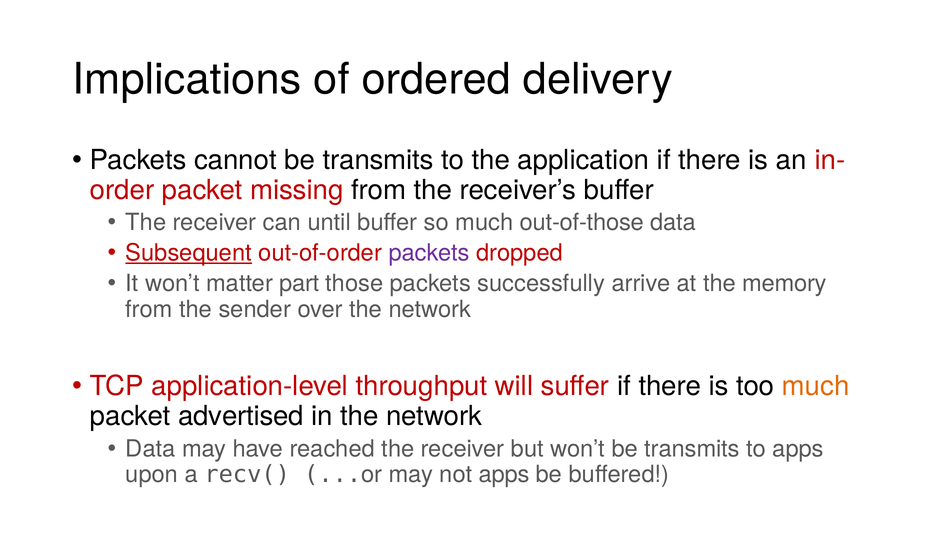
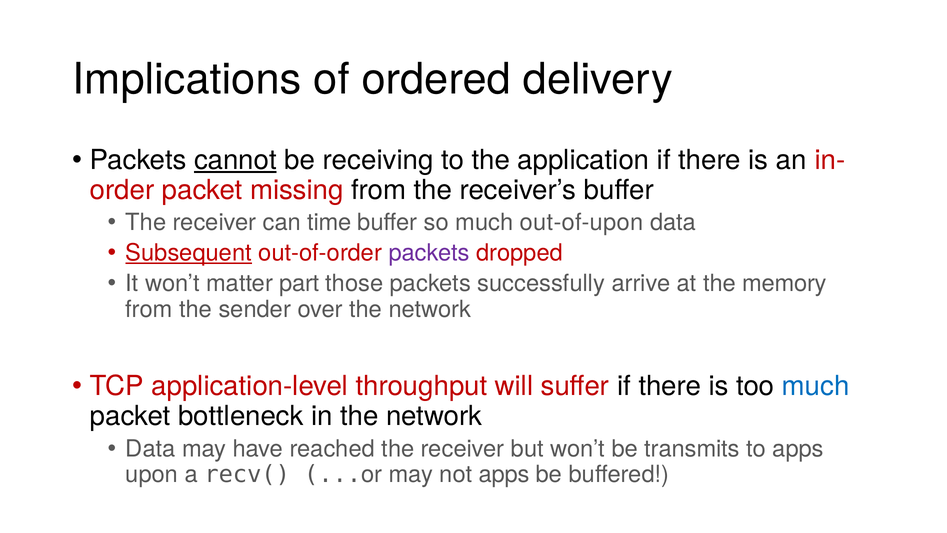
cannot underline: none -> present (235, 160)
transmits: transmits -> receiving (378, 160)
until: until -> time (329, 222)
out-of-those: out-of-those -> out-of-upon (582, 222)
much colour: orange -> blue (816, 386)
advertised: advertised -> bottleneck (241, 416)
